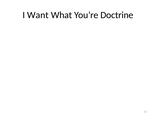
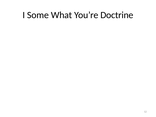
Want: Want -> Some (38, 15)
